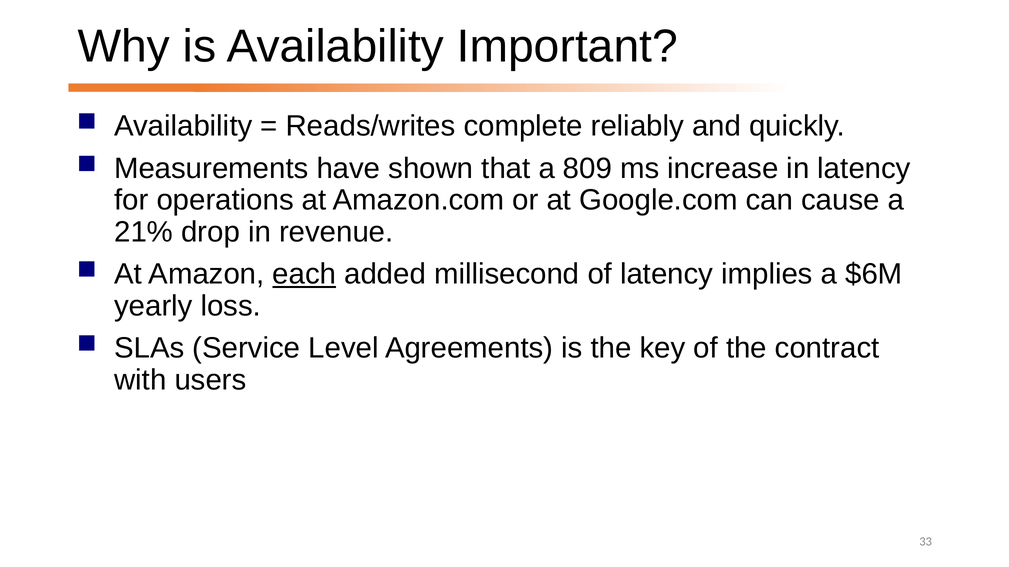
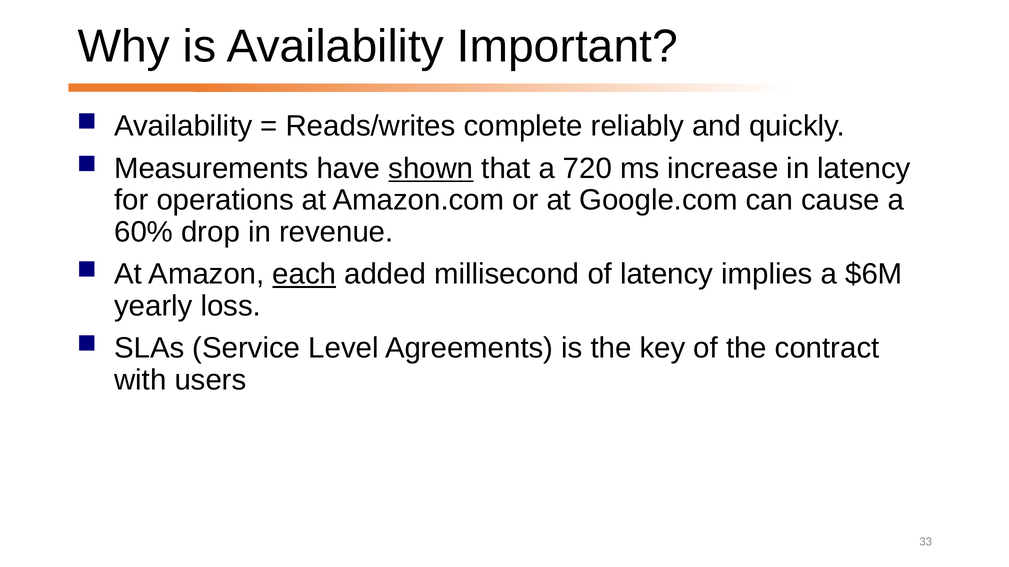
shown underline: none -> present (431, 169)
809: 809 -> 720 (587, 169)
21%: 21% -> 60% (144, 232)
